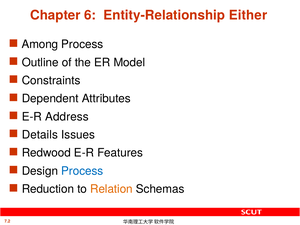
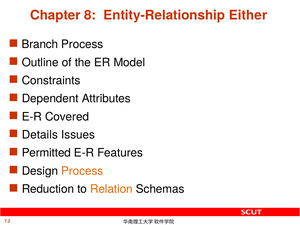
6: 6 -> 8 (90, 15)
Among: Among -> Branch (40, 44)
Address: Address -> Covered (67, 117)
Redwood: Redwood -> Permitted (46, 153)
Process colour: blue -> orange (82, 171)
